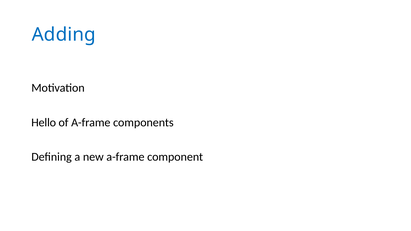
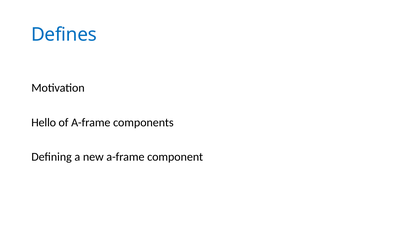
Adding: Adding -> Defines (64, 35)
